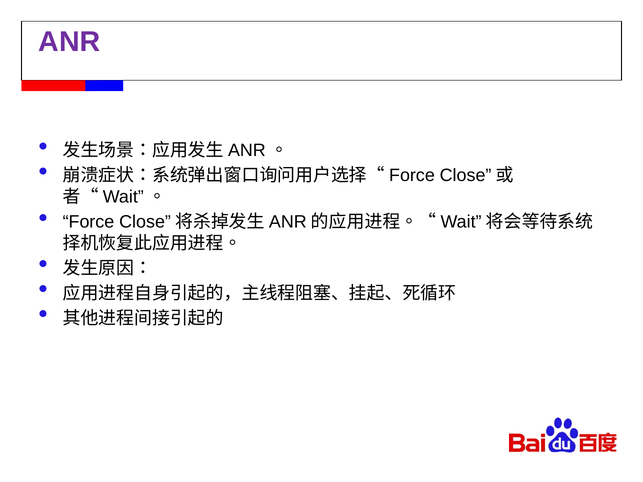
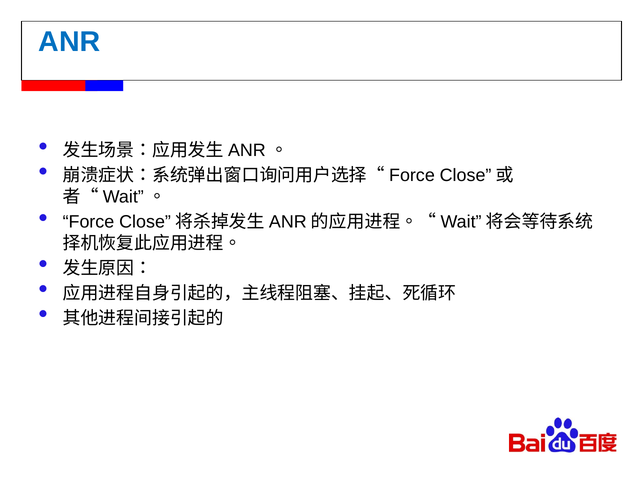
ANR colour: purple -> blue (69, 42)
